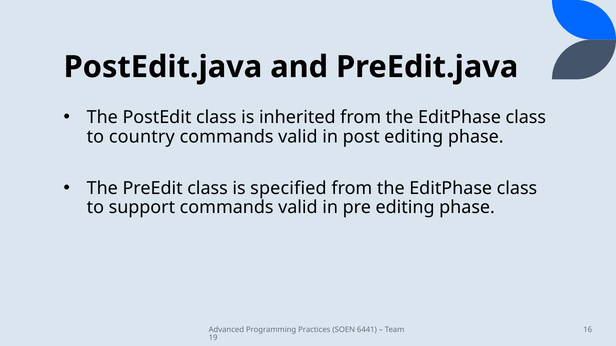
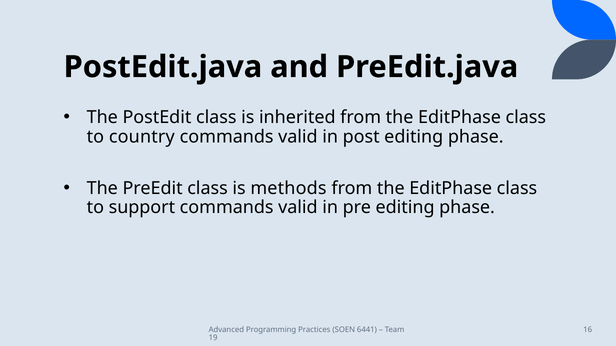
specified: specified -> methods (288, 188)
